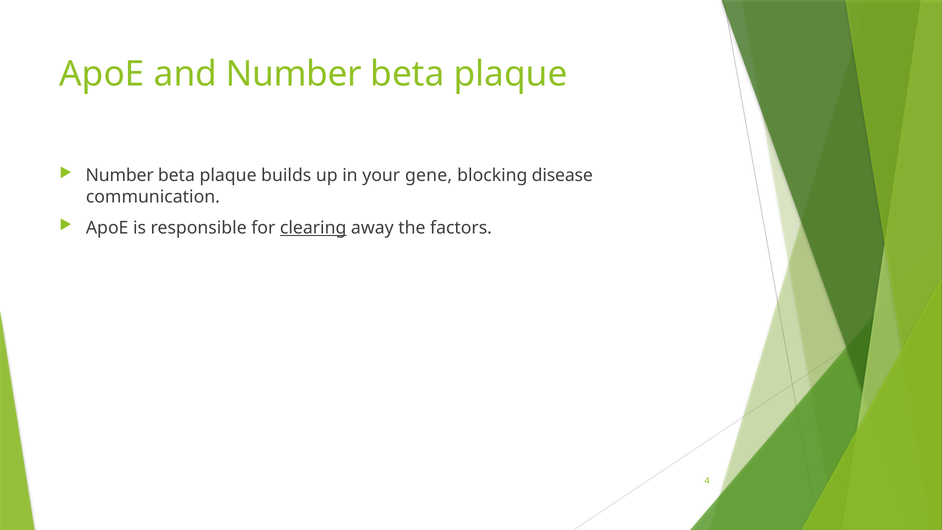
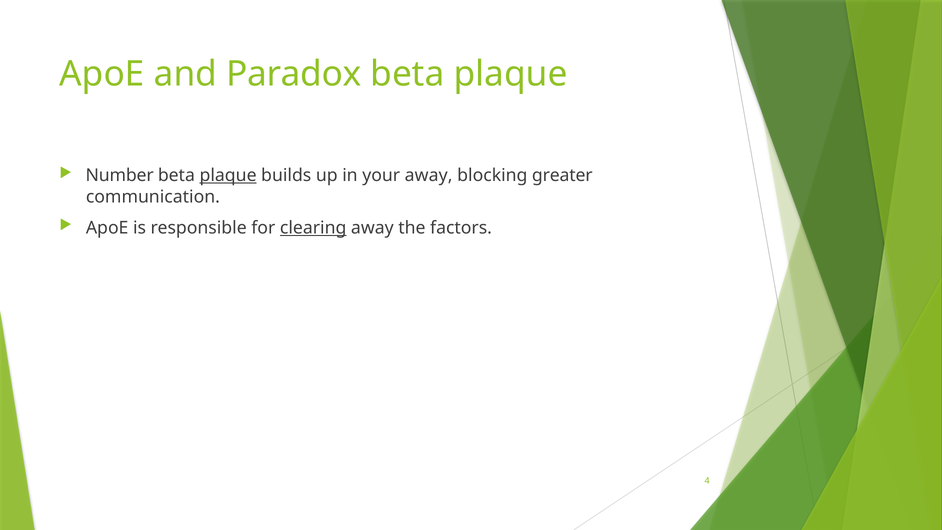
and Number: Number -> Paradox (294, 74)
plaque underline: none -> present (228, 176)
your gene: gene -> away (429, 176)
disease: disease -> greater (562, 176)
